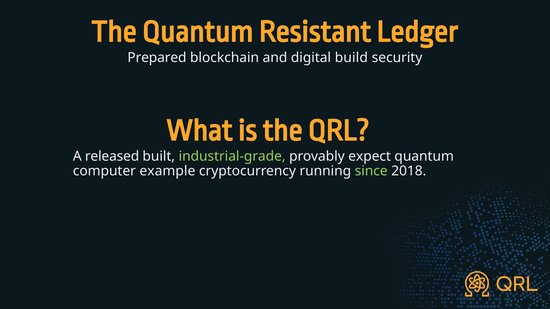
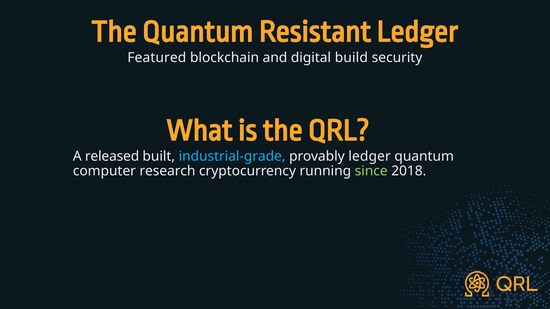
Prepared: Prepared -> Featured (157, 58)
industrial-grade colour: light green -> light blue (232, 156)
provably expect: expect -> ledger (370, 156)
example: example -> research (167, 171)
